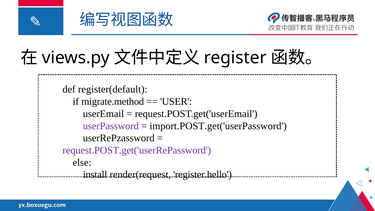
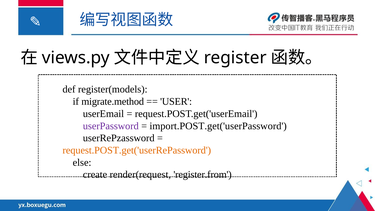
register(default: register(default -> register(models (113, 89)
request.POST.get('userRePassword colour: purple -> orange (137, 150)
install: install -> create (95, 175)
register.hello: register.hello -> register.from (203, 175)
